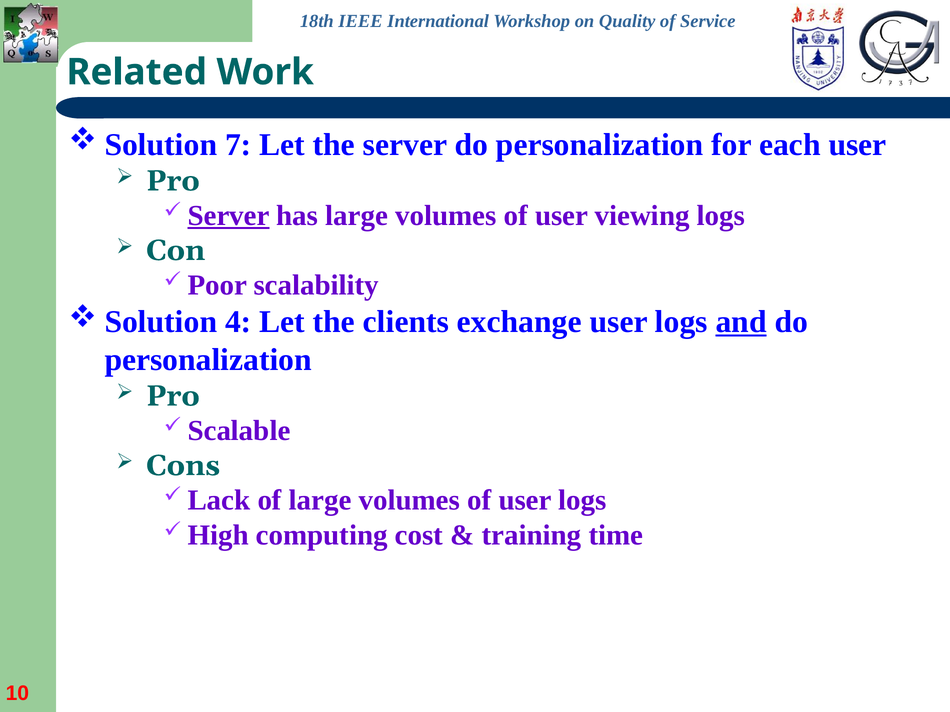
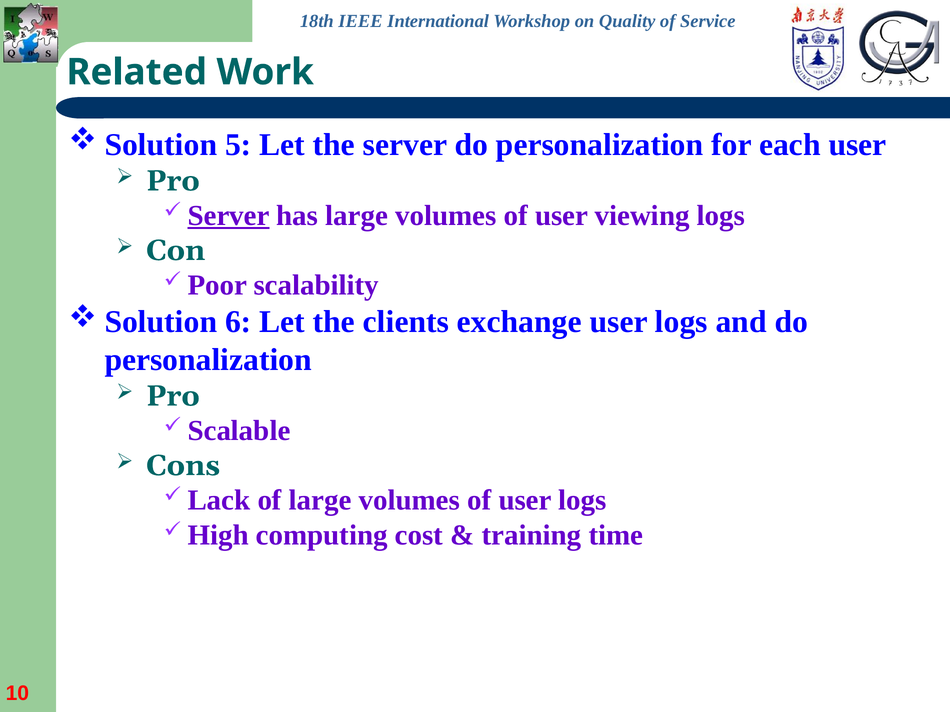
7: 7 -> 5 (238, 145)
4: 4 -> 6 (238, 322)
and underline: present -> none (741, 322)
